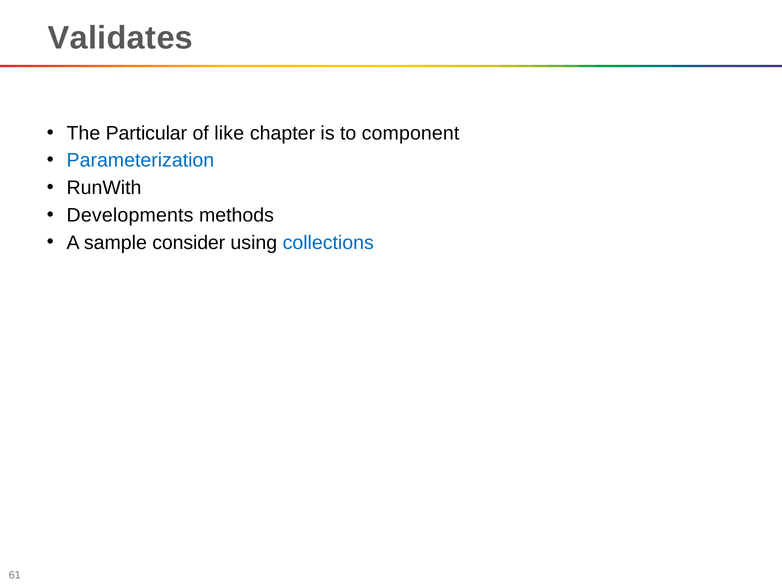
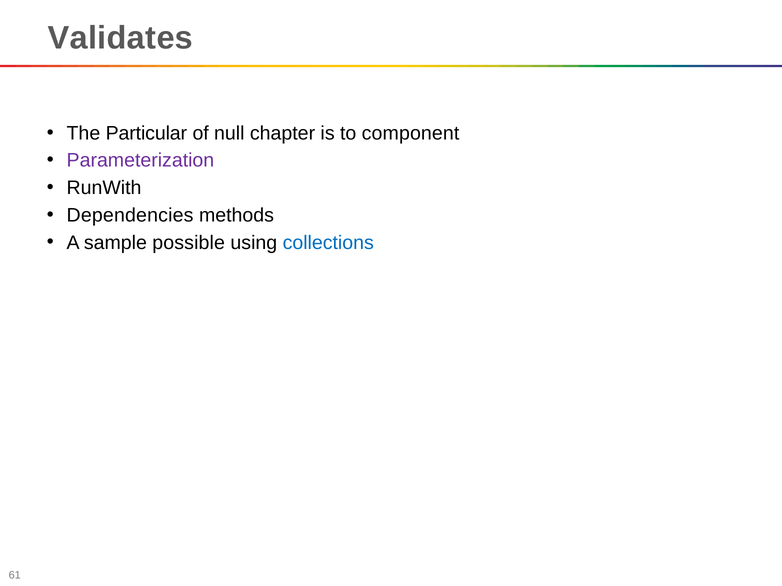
like: like -> null (229, 133)
Parameterization colour: blue -> purple (140, 161)
Developments: Developments -> Dependencies (130, 215)
consider: consider -> possible (189, 243)
